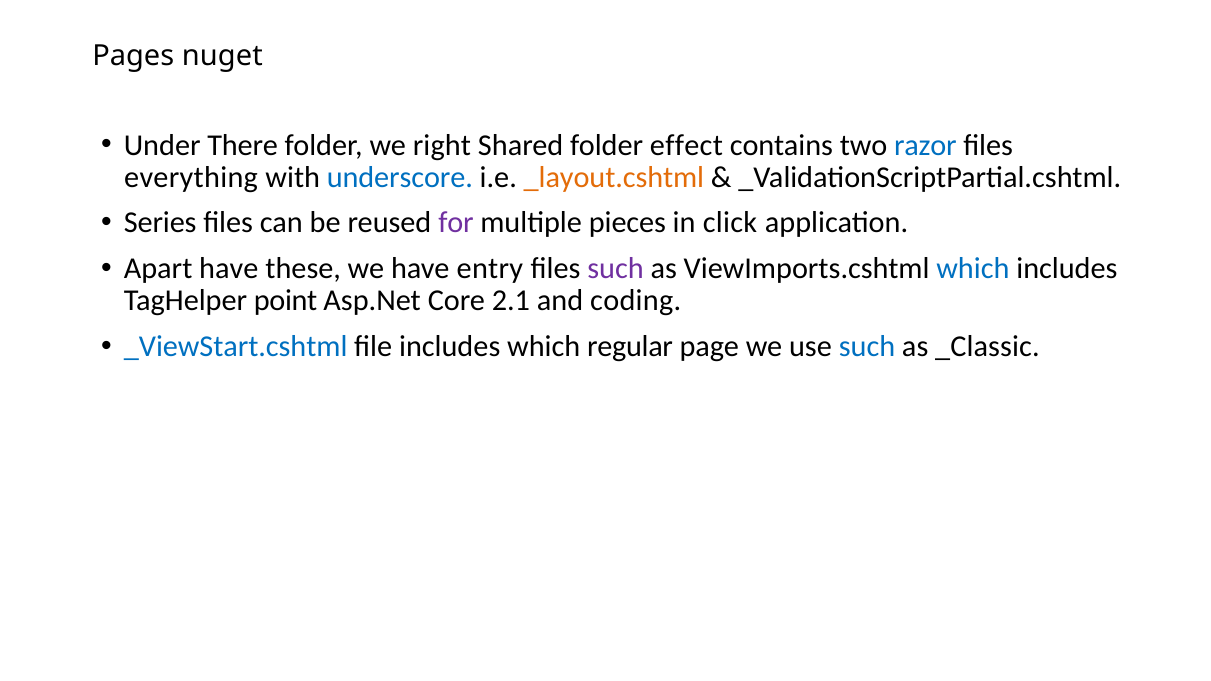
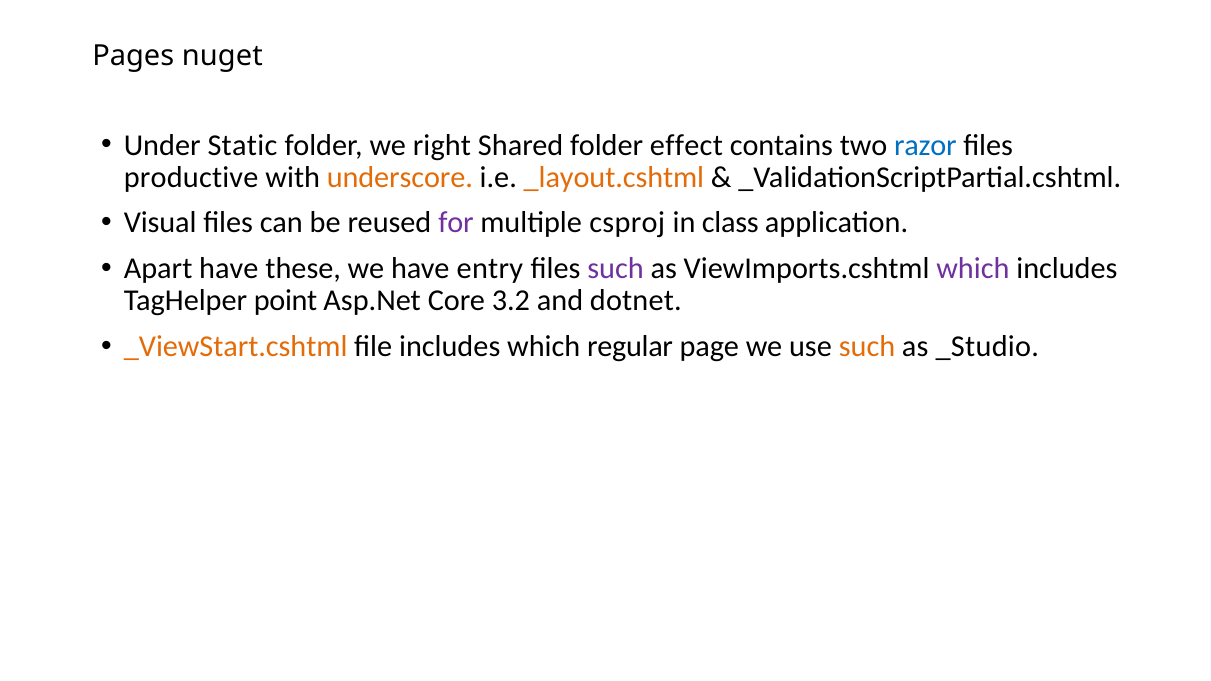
There: There -> Static (242, 145)
everything: everything -> productive (191, 178)
underscore colour: blue -> orange (400, 178)
Series: Series -> Visual (160, 223)
pieces: pieces -> csproj (627, 223)
click: click -> class (730, 223)
which colour: blue -> purple (973, 268)
2.1: 2.1 -> 3.2 (511, 301)
coding: coding -> dotnet (636, 301)
_ViewStart.cshtml colour: blue -> orange (236, 346)
such colour: blue -> orange (867, 346)
_Classic: _Classic -> _Studio (987, 346)
